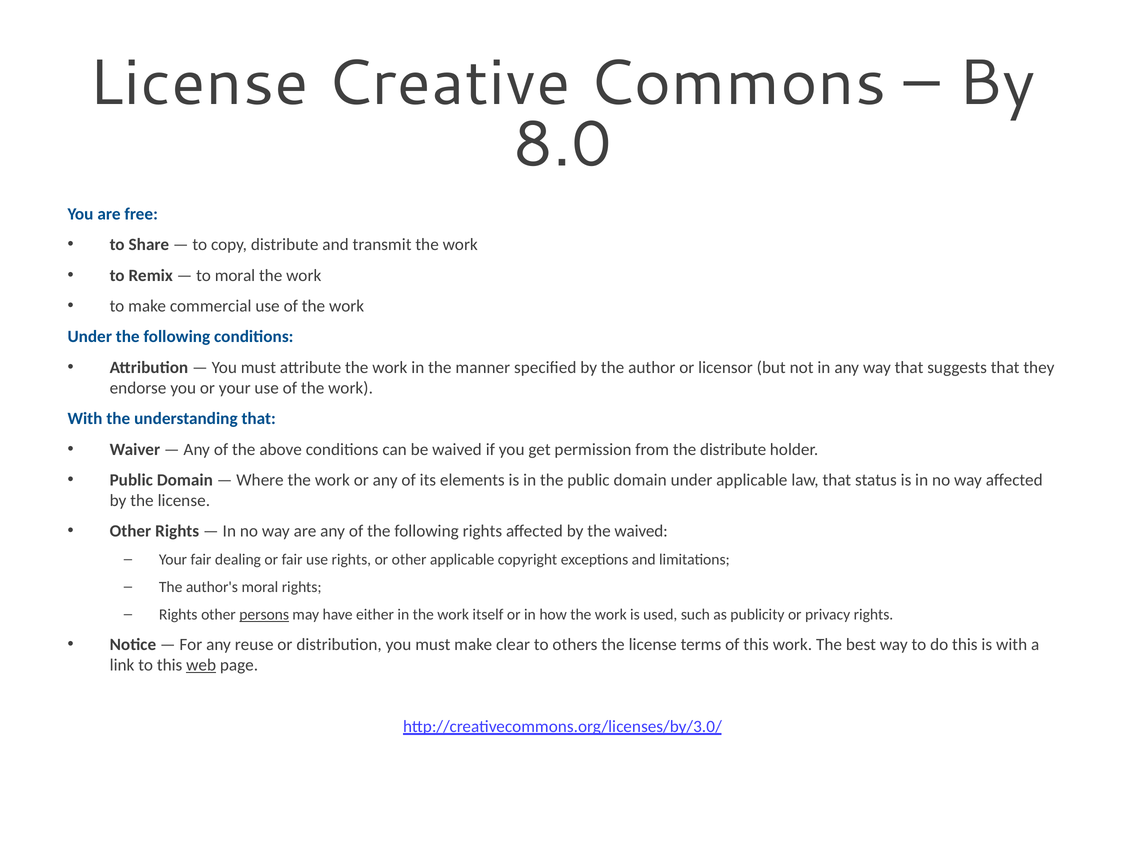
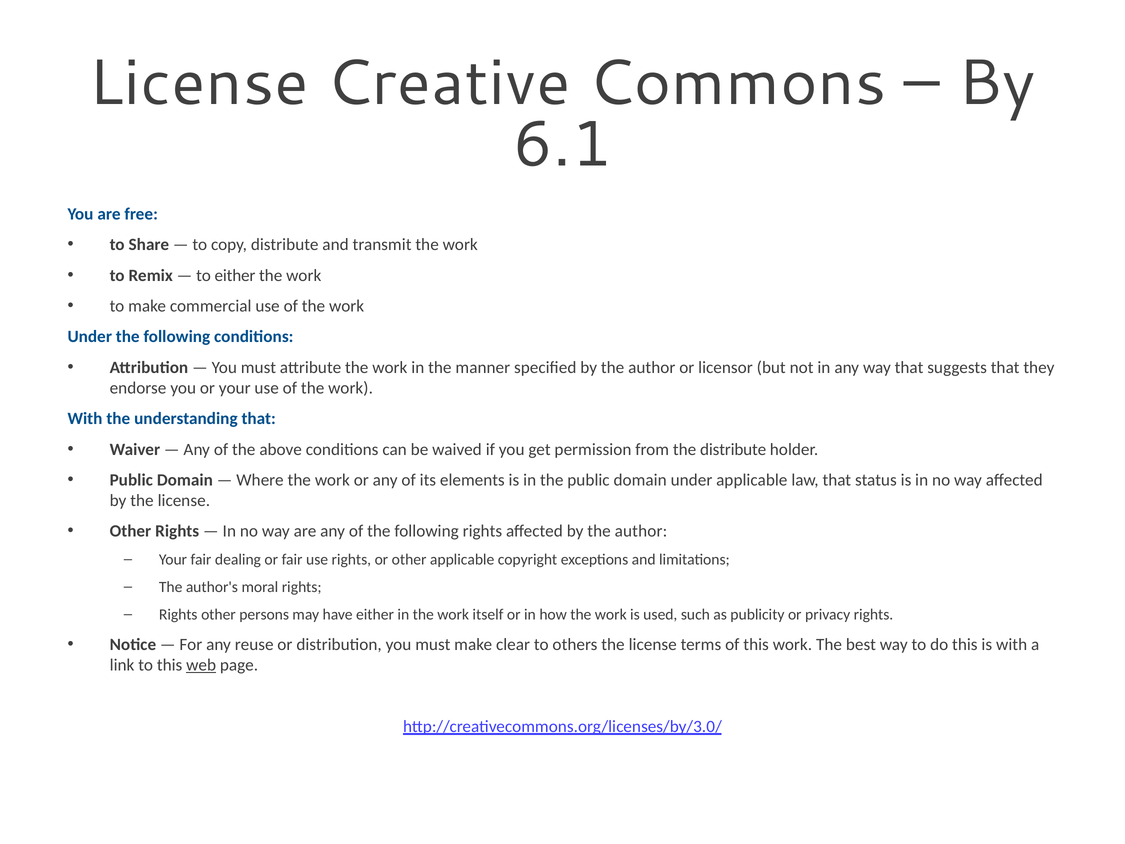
8.0: 8.0 -> 6.1 (562, 144)
to moral: moral -> either (235, 275)
affected by the waived: waived -> author (641, 531)
persons underline: present -> none (264, 615)
